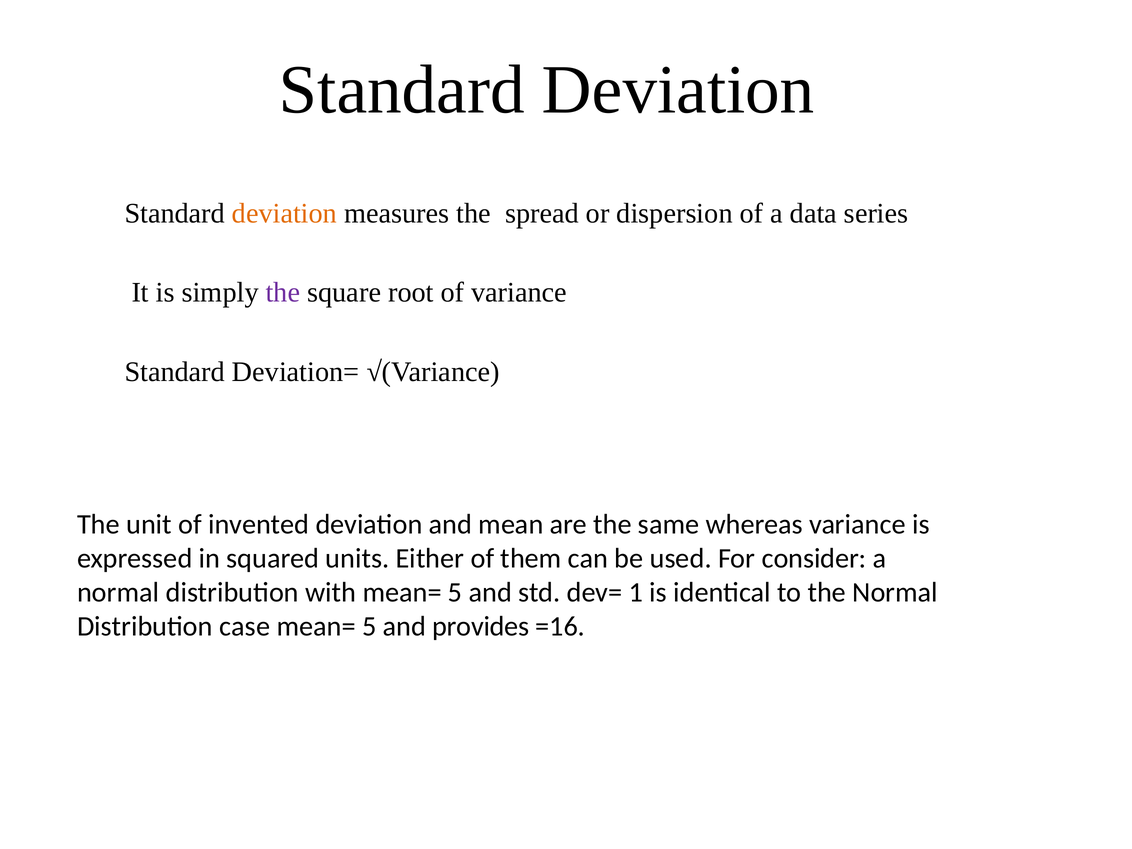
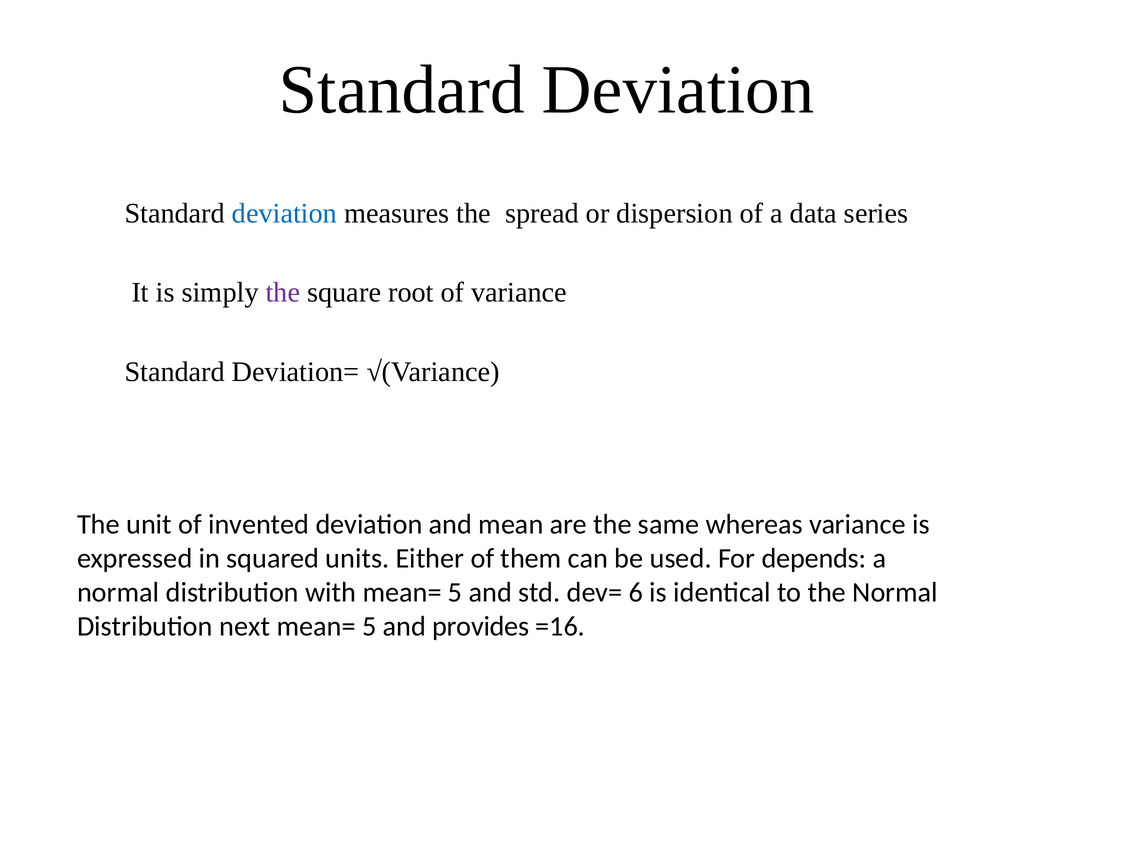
deviation colour: orange -> blue (285, 213)
consider: consider -> depends (814, 558)
1: 1 -> 6 (636, 592)
case: case -> next (245, 626)
